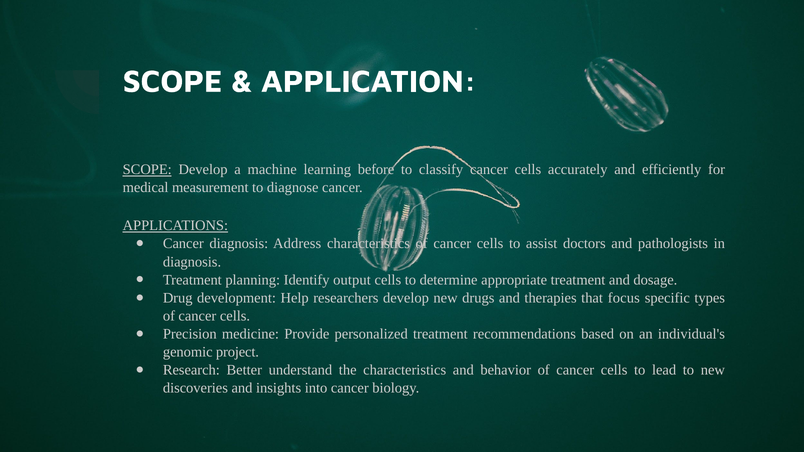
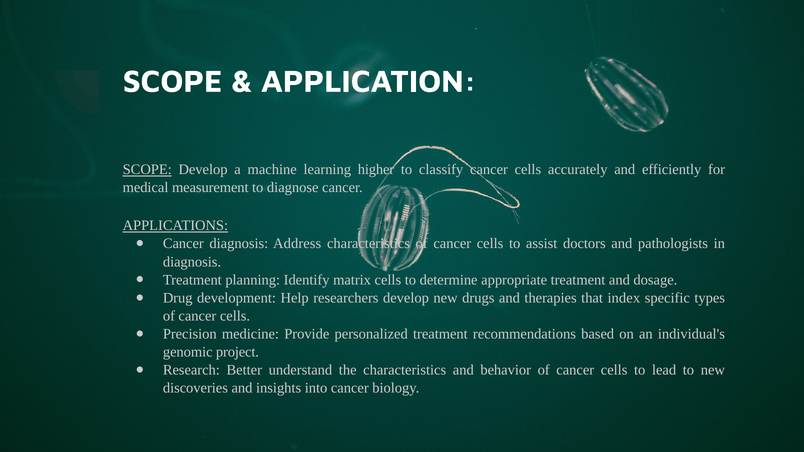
before: before -> higher (376, 170)
output: output -> matrix (352, 280)
focus: focus -> index (624, 298)
